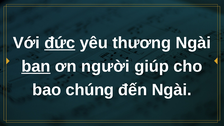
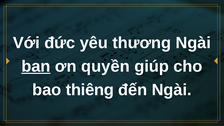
đức underline: present -> none (60, 43)
người: người -> quyền (105, 66)
chúng: chúng -> thiêng (90, 90)
